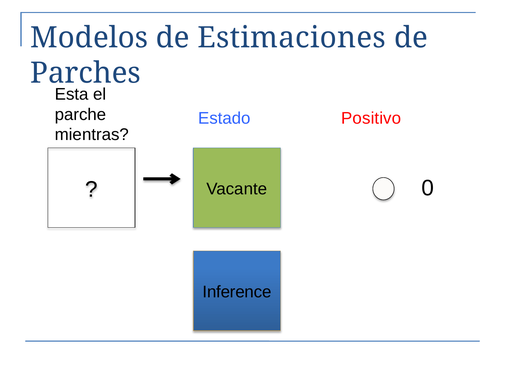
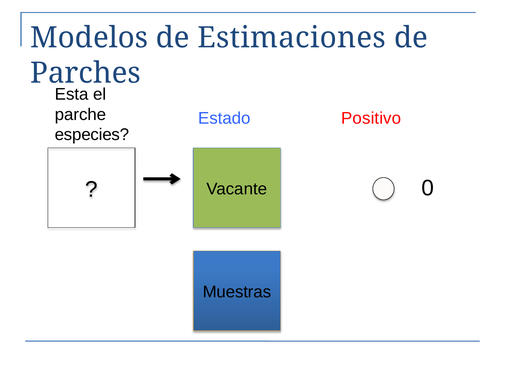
mientras: mientras -> especies (92, 135)
Inference: Inference -> Muestras (237, 292)
